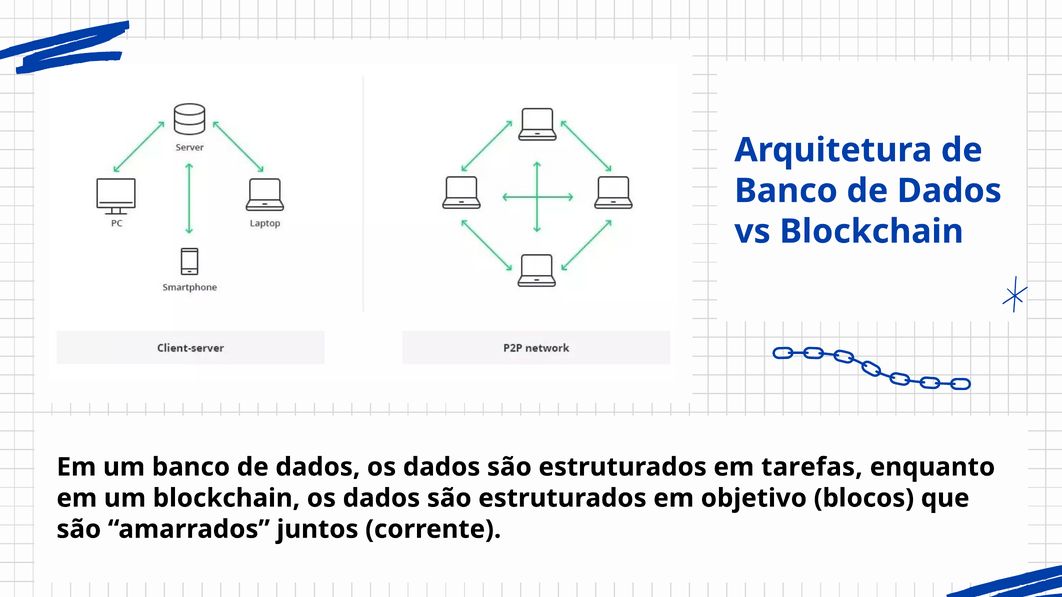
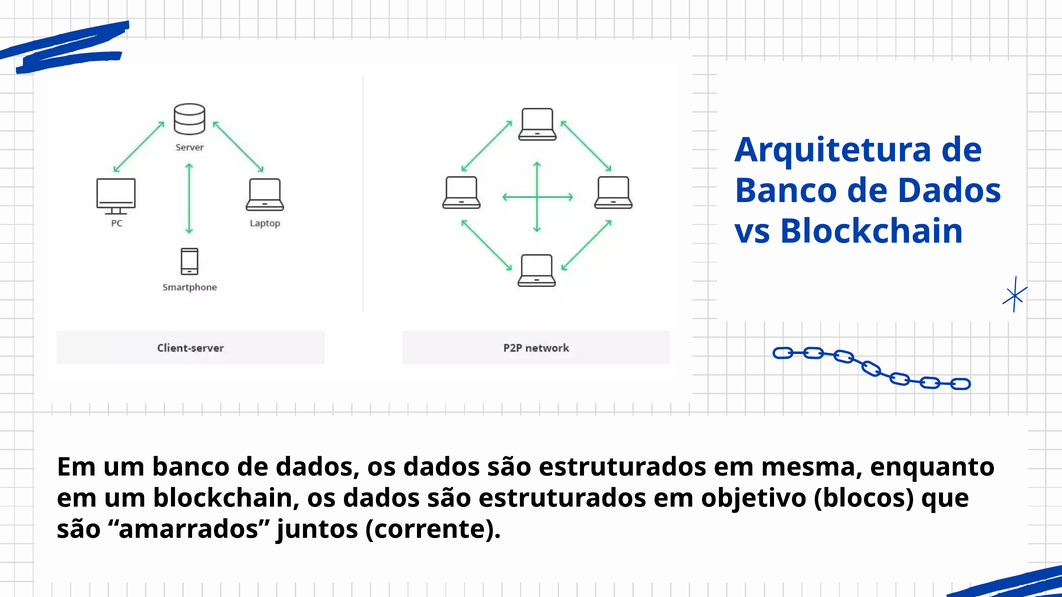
tarefas: tarefas -> mesma (812, 467)
